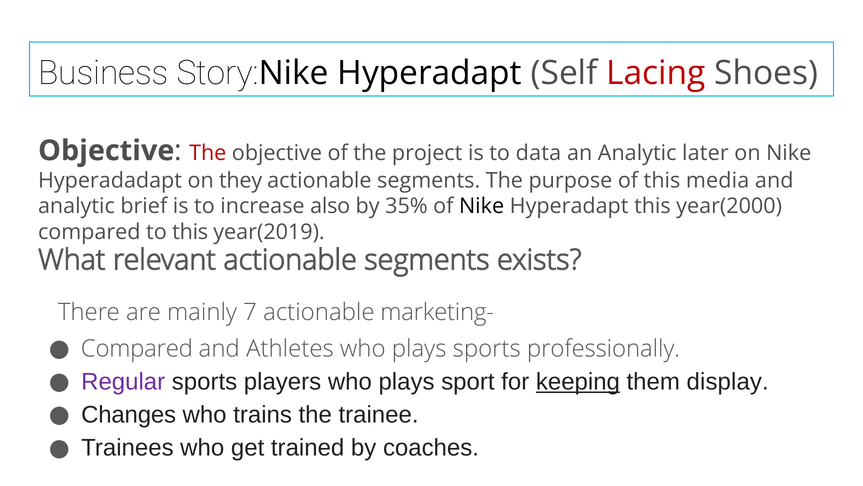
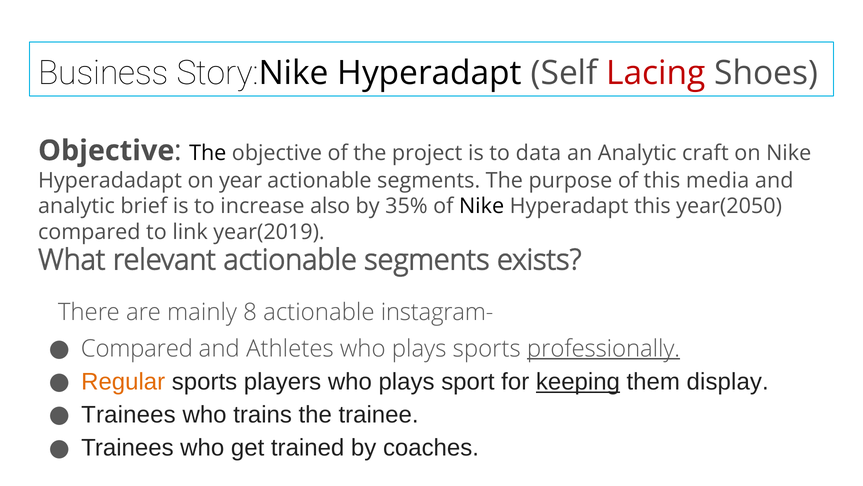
The colour: red -> black (208, 153)
later: later -> craft (705, 153)
they: they -> year (241, 180)
year(2000: year(2000 -> year(2050 (729, 206)
to this: this -> link (190, 232)
7: 7 -> 8 (250, 312)
marketing-: marketing- -> instagram- (437, 312)
professionally underline: none -> present (604, 348)
Regular colour: purple -> orange (123, 381)
Changes: Changes -> Trainees (128, 414)
